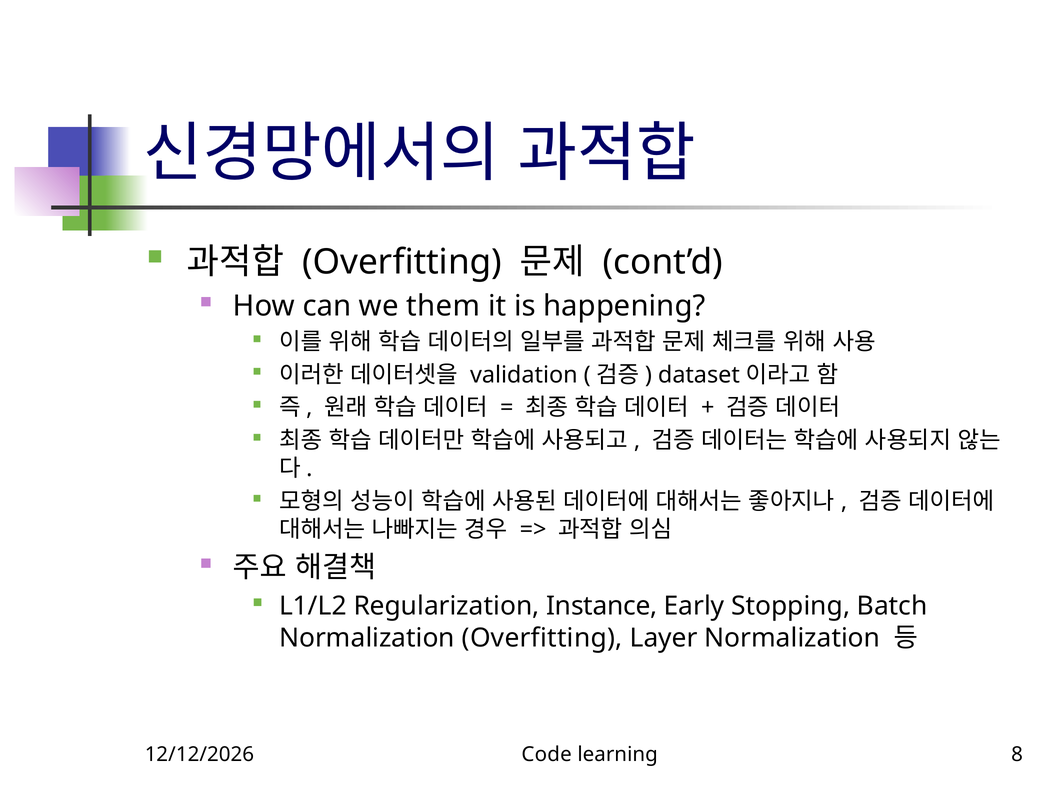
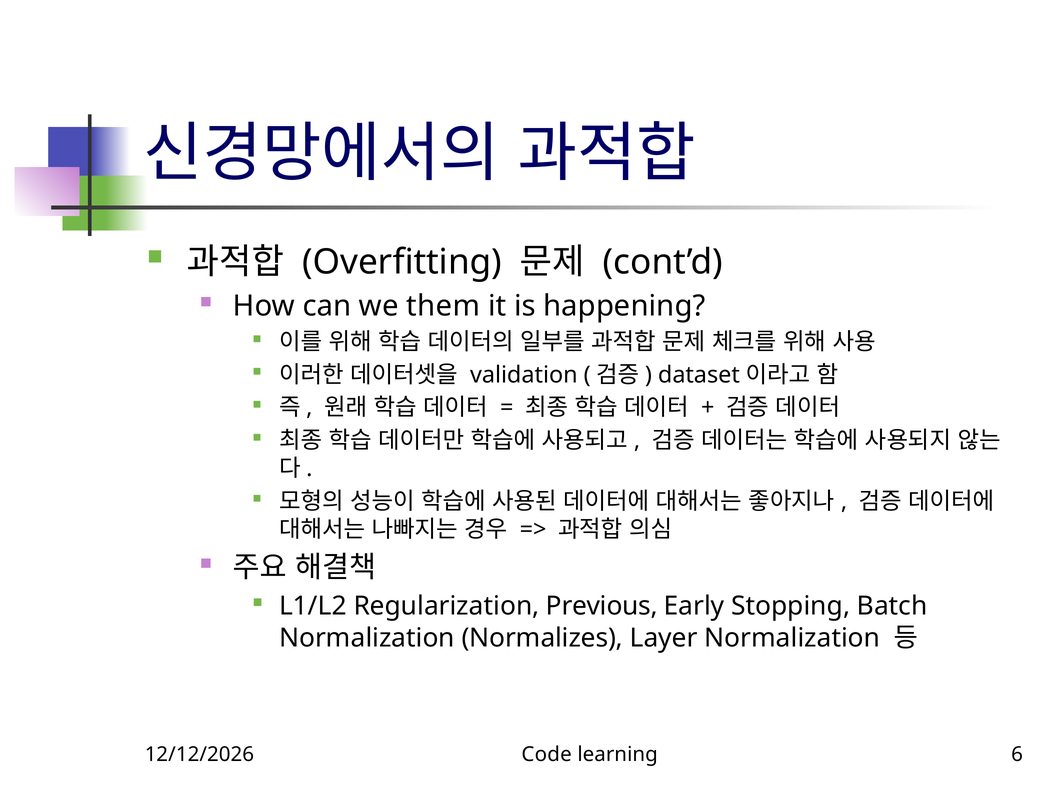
Instance: Instance -> Previous (602, 606)
Normalization Overfitting: Overfitting -> Normalizes (542, 638)
8: 8 -> 6 (1017, 754)
